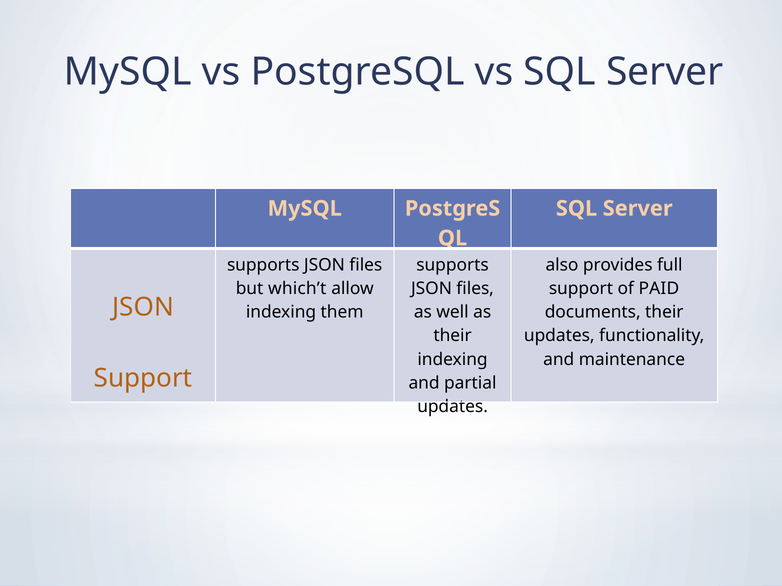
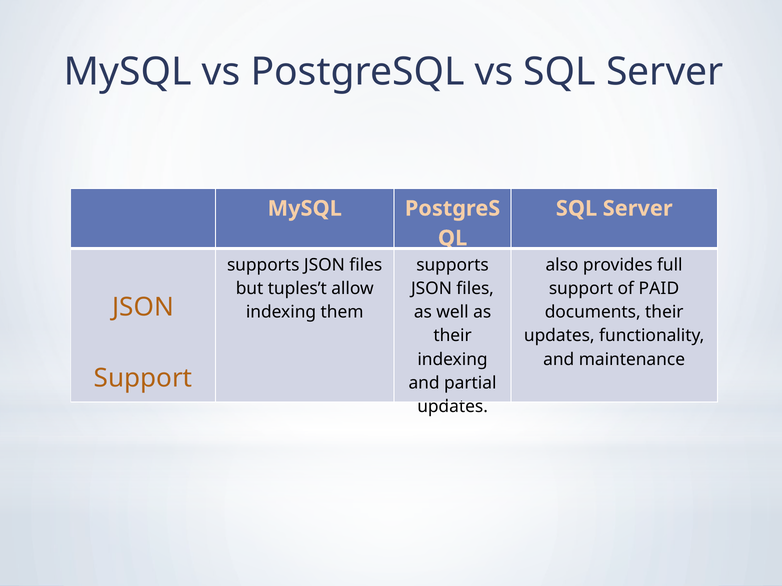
which’t: which’t -> tuples’t (297, 289)
